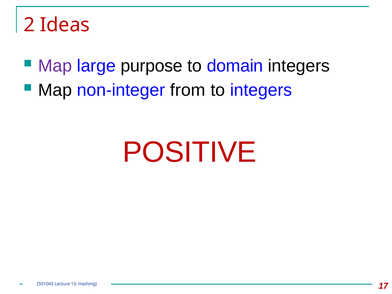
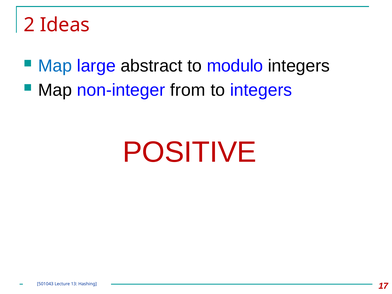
Map colour: purple -> blue (55, 66)
purpose: purpose -> abstract (152, 66)
domain: domain -> modulo (235, 66)
